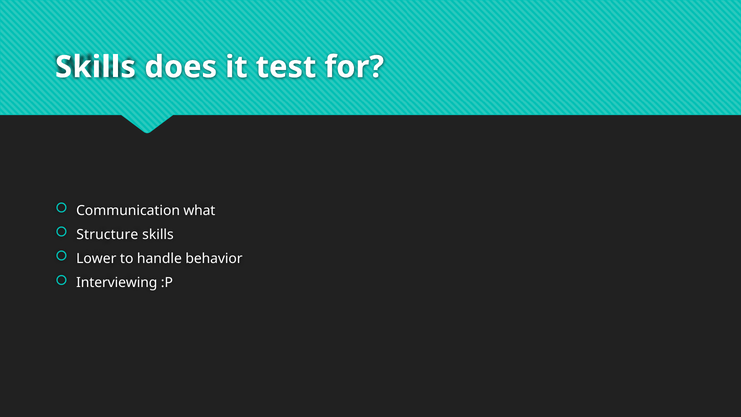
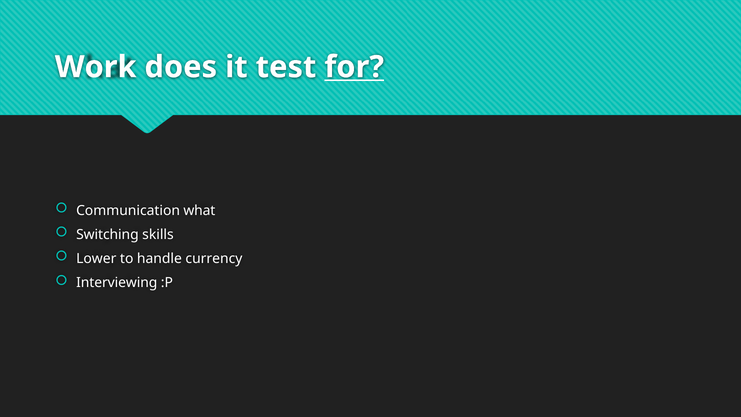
Skills: Skills -> Work (96, 67)
for underline: none -> present (354, 67)
Structure: Structure -> Switching (107, 234)
behavior: behavior -> currency (214, 259)
